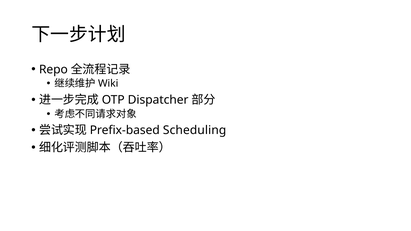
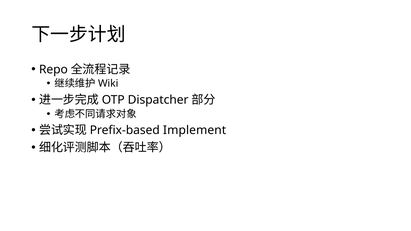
Scheduling: Scheduling -> Implement (195, 130)
